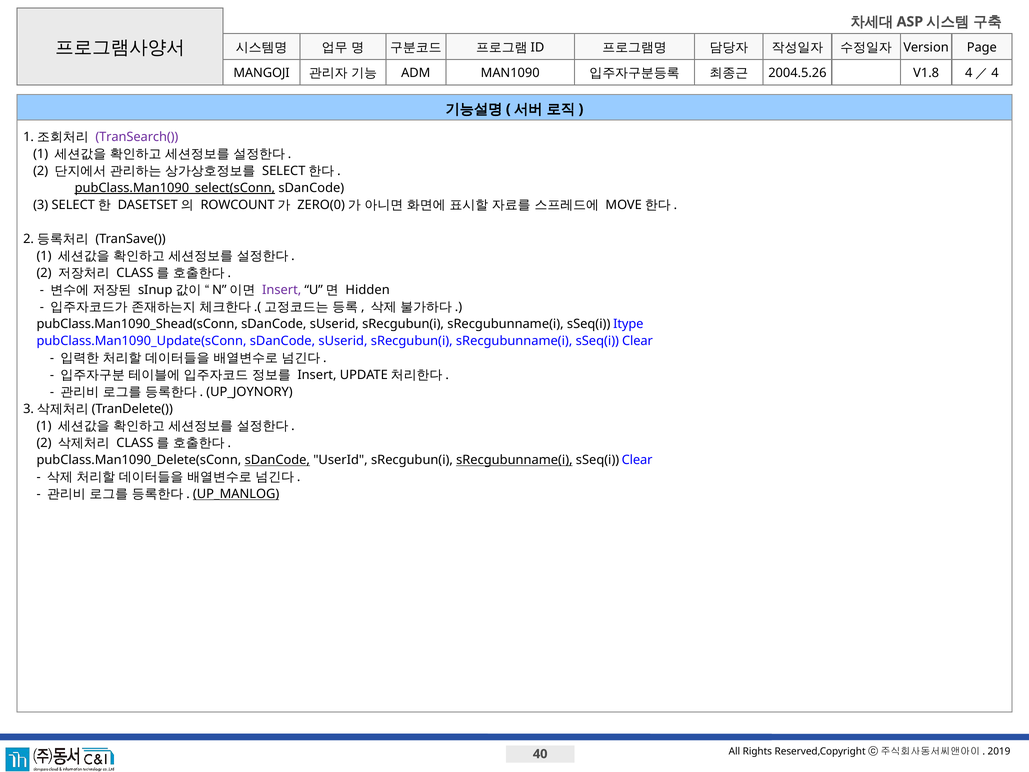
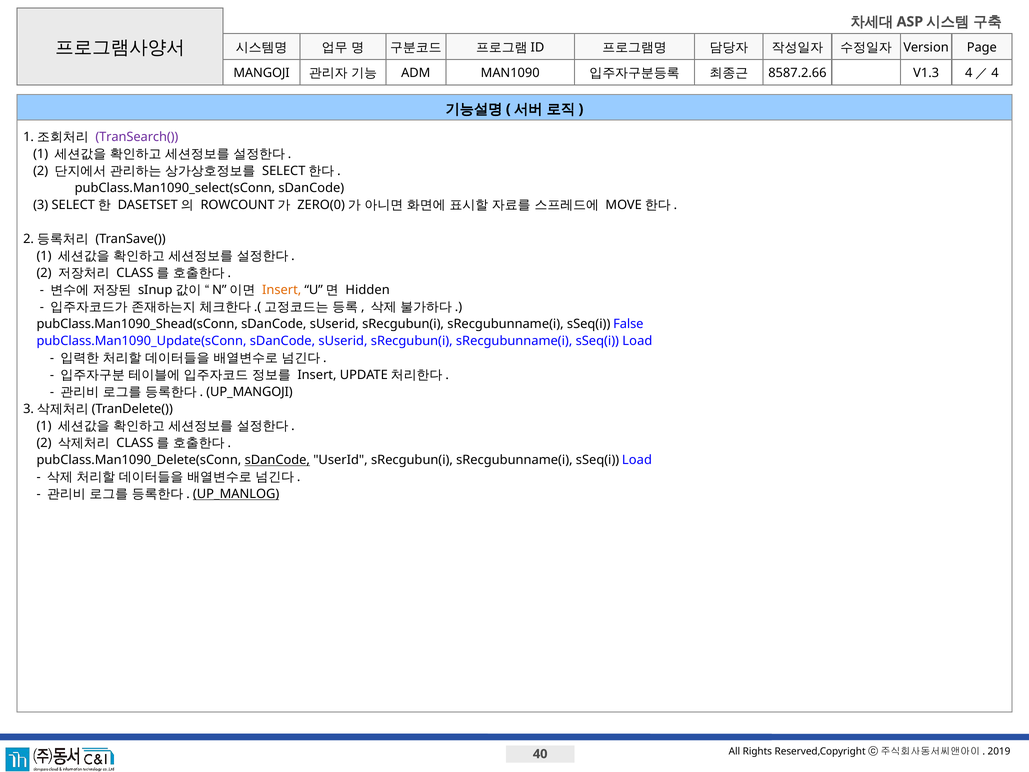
2004.5.26: 2004.5.26 -> 8587.2.66 (797, 73)
V1.8: V1.8 -> V1.3 (926, 73)
pubClass.Man1090_select(sConn underline: present -> none (175, 188)
Insert colour: purple -> orange (282, 290)
Itype: Itype -> False (628, 324)
Clear: Clear -> Load (637, 341)
UP_JOYNORY: UP_JOYNORY -> UP_MANGOJI (250, 392)
sRecgubunname(i underline: present -> none (514, 460)
Clear: Clear -> Load (637, 460)
